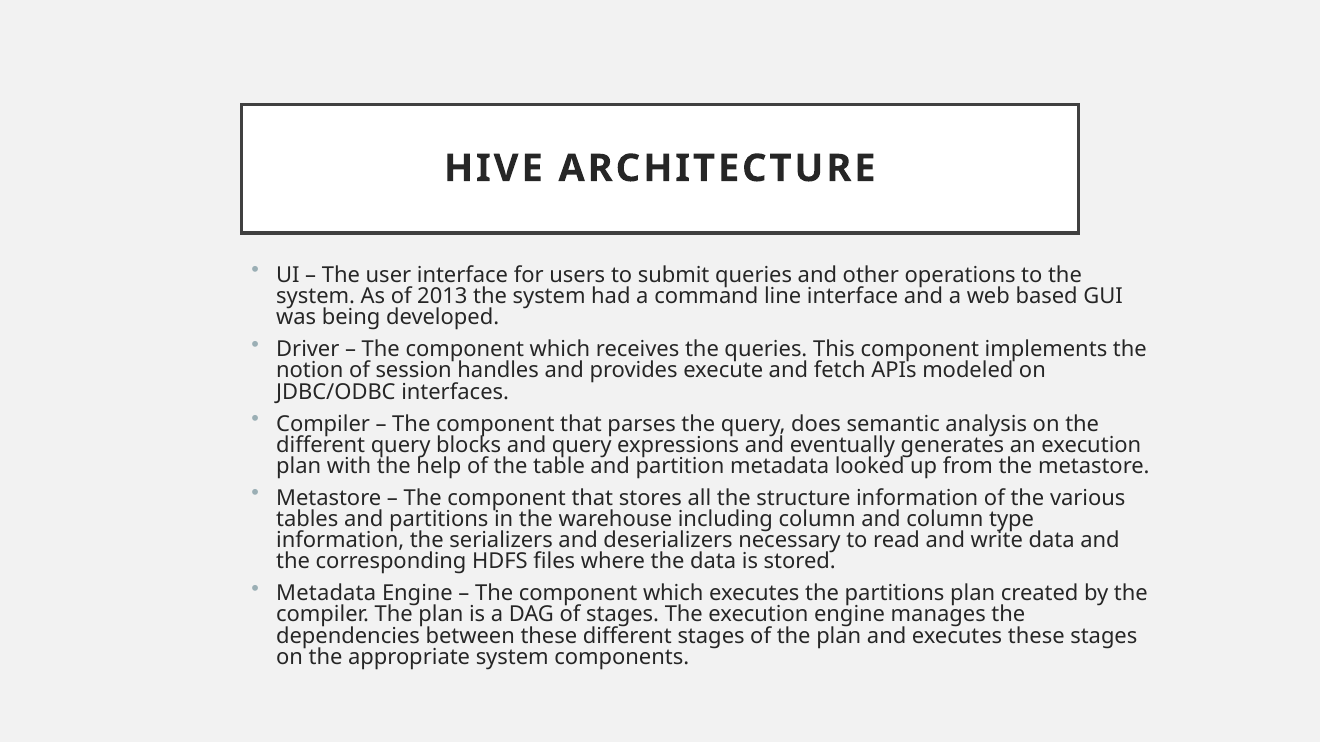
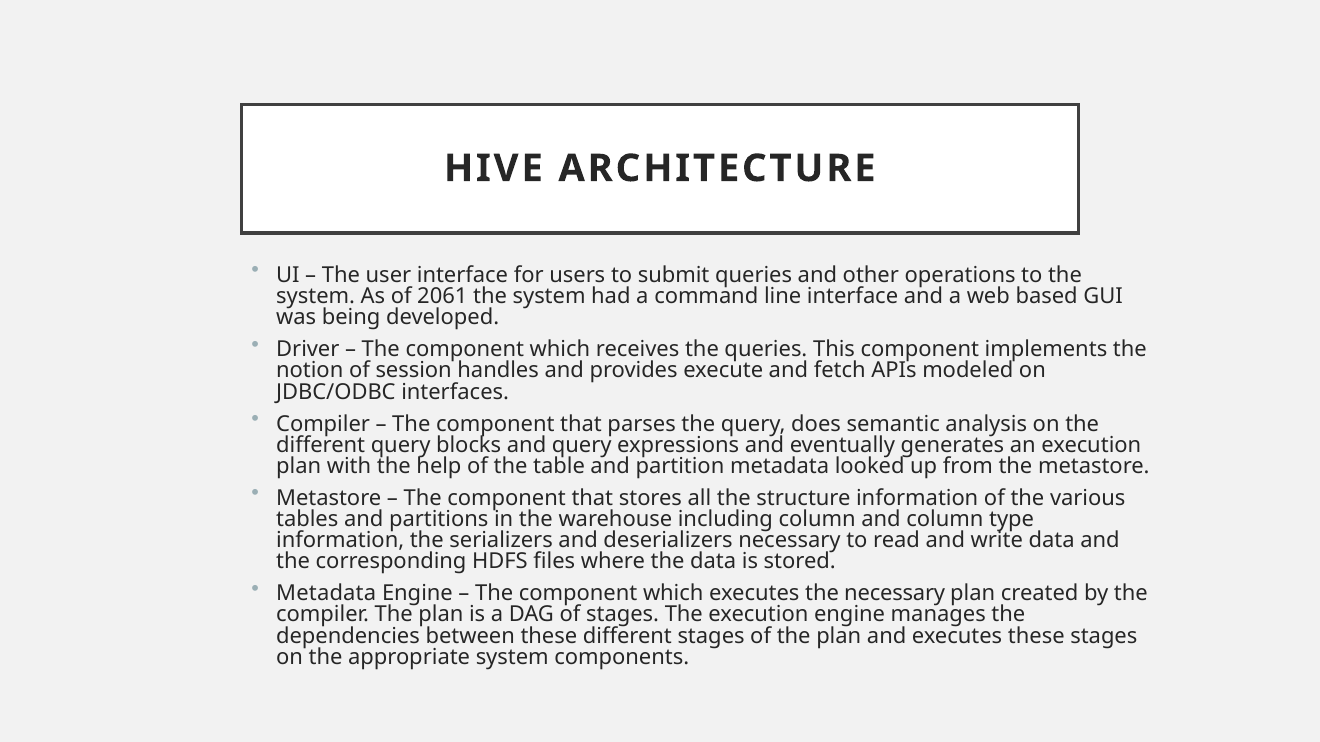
2013: 2013 -> 2061 (442, 297)
the partitions: partitions -> necessary (895, 594)
